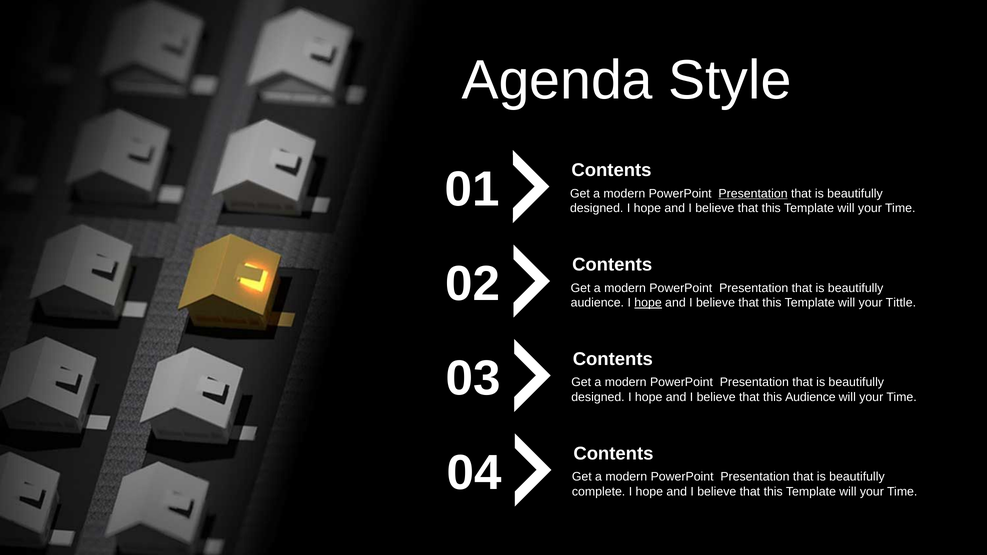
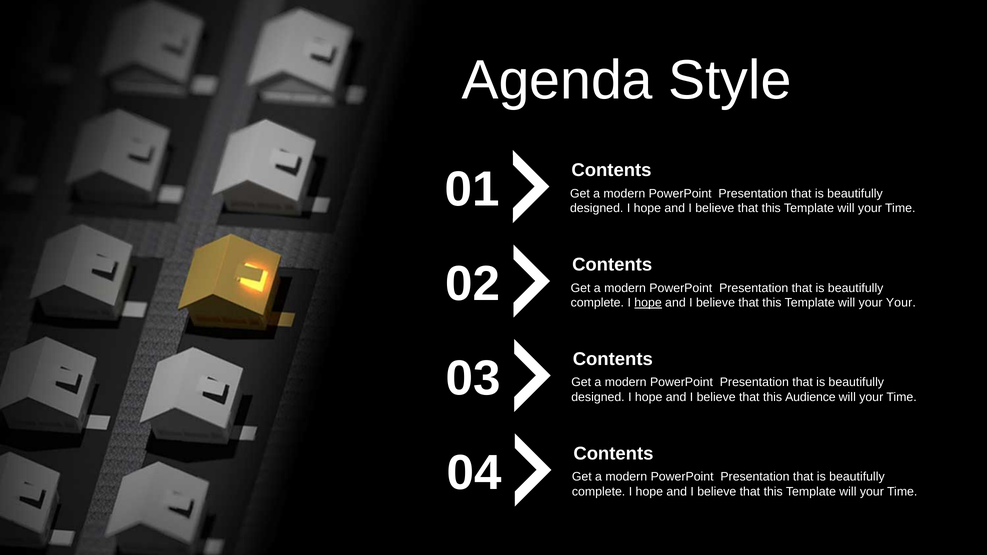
Presentation underline: present -> none (753, 194)
audience: audience -> complete (597, 303)
your Tittle: Tittle -> Your (901, 303)
